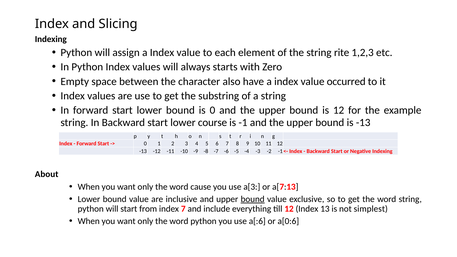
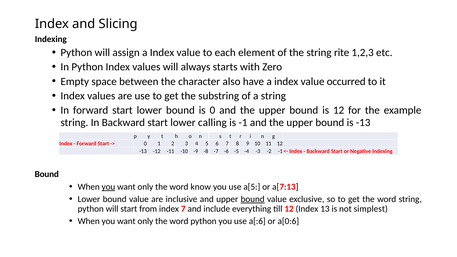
course: course -> calling (212, 122)
About: About -> Bound (47, 174)
you underline: none -> present (108, 187)
cause: cause -> know (201, 187)
a[3: a[3 -> a[5 (252, 187)
